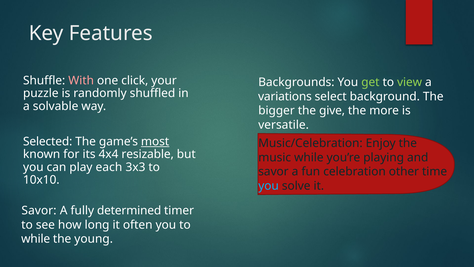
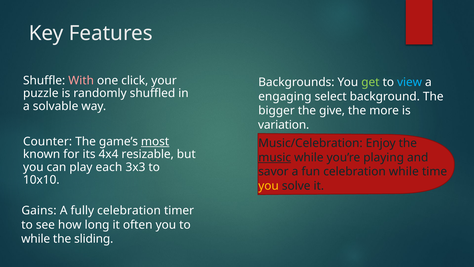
view colour: light green -> light blue (410, 82)
variations: variations -> engaging (285, 96)
versatile: versatile -> variation (284, 125)
Selected: Selected -> Counter (48, 141)
music underline: none -> present (275, 157)
celebration other: other -> while (404, 171)
you colour: light blue -> yellow (269, 186)
Savor: Savor -> Gains (39, 210)
fully determined: determined -> celebration (129, 210)
young: young -> sliding (94, 239)
